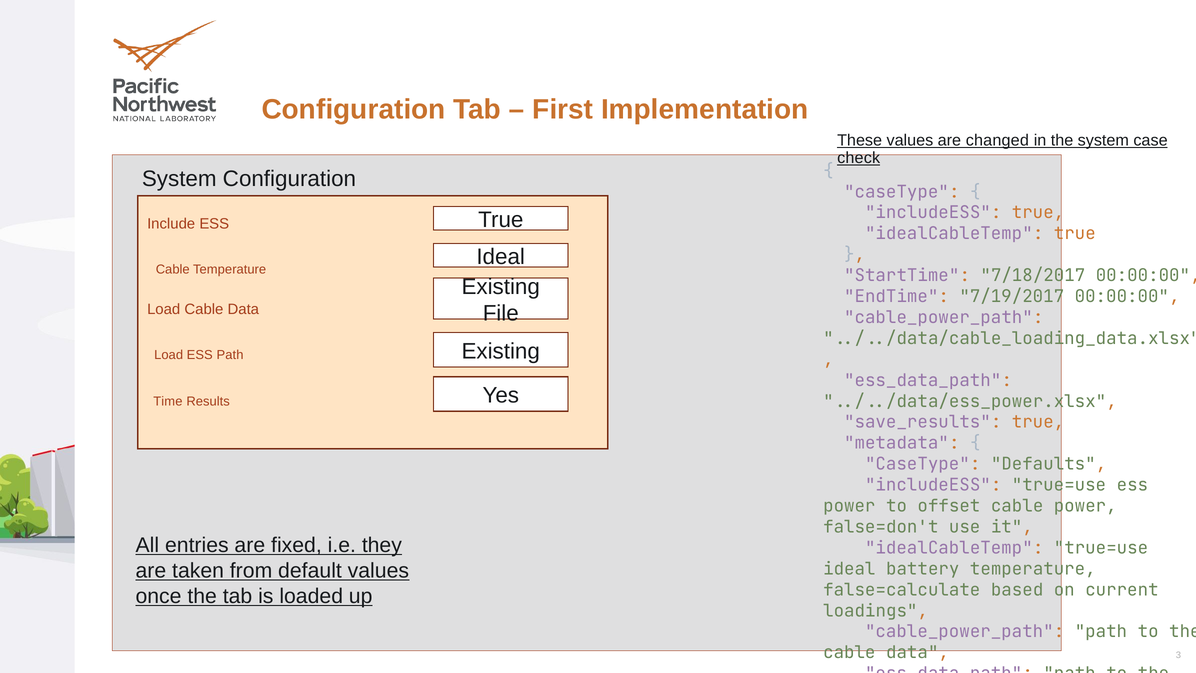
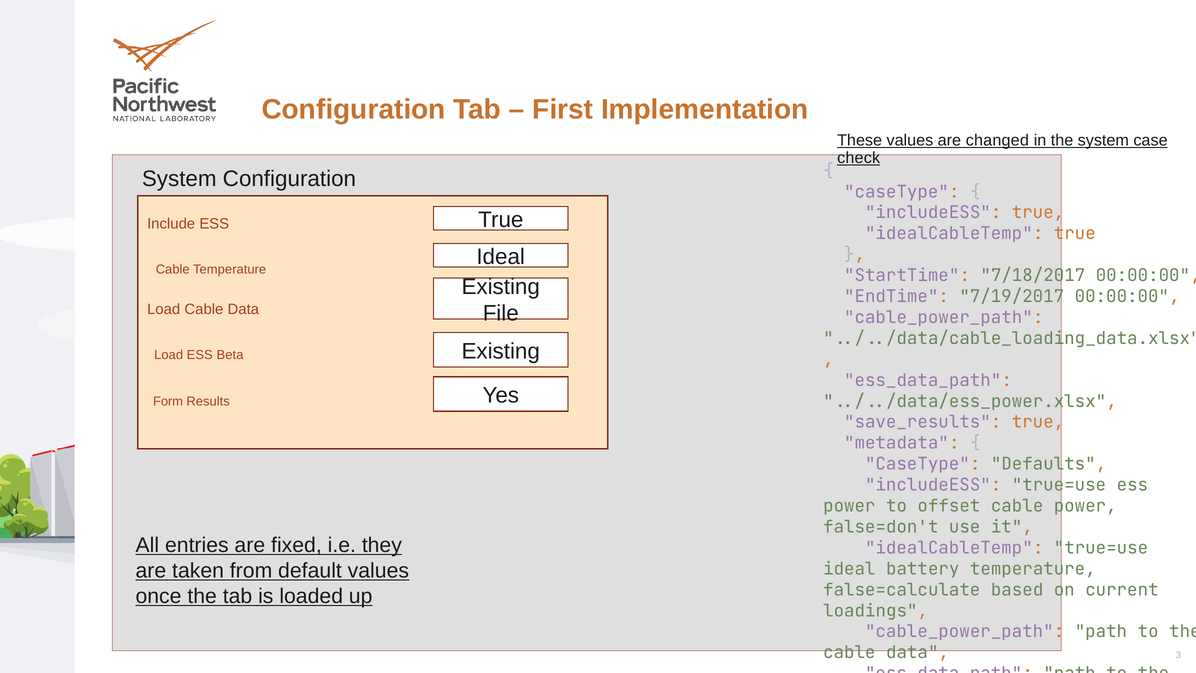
ESS Path: Path -> Beta (230, 355)
Time: Time -> Form (168, 401)
